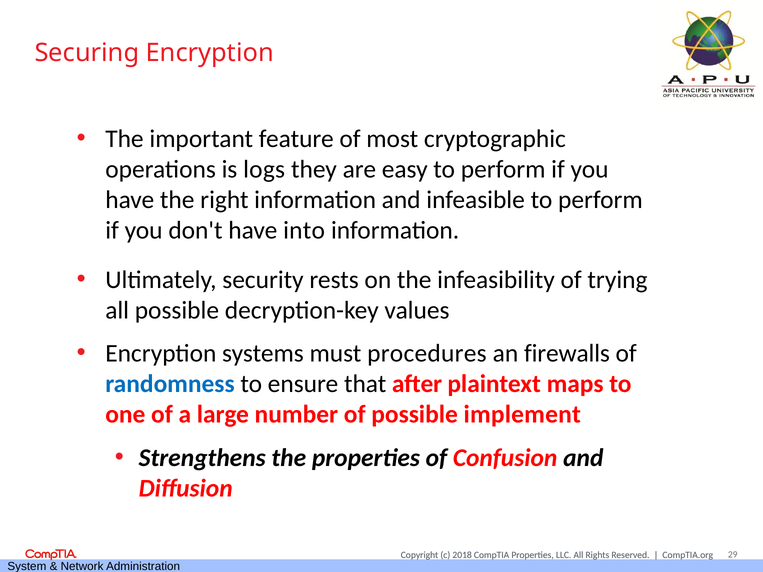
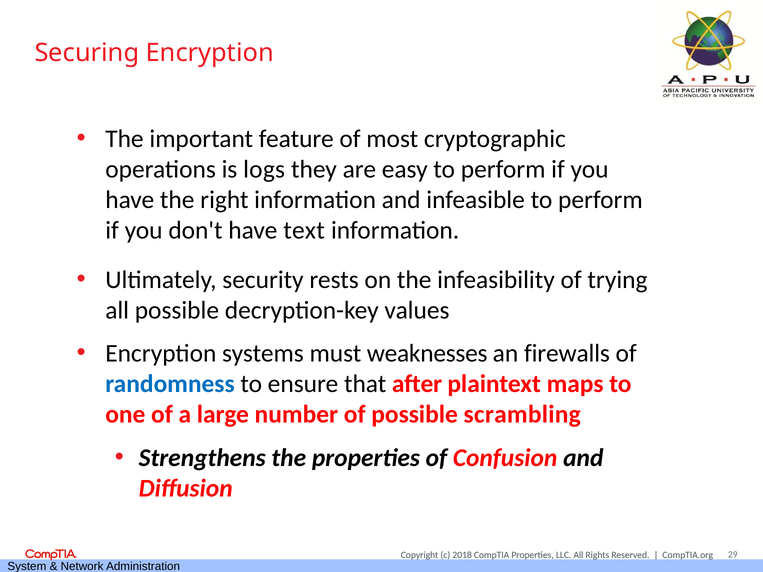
into: into -> text (304, 230)
procedures: procedures -> weaknesses (427, 354)
implement: implement -> scrambling (522, 415)
